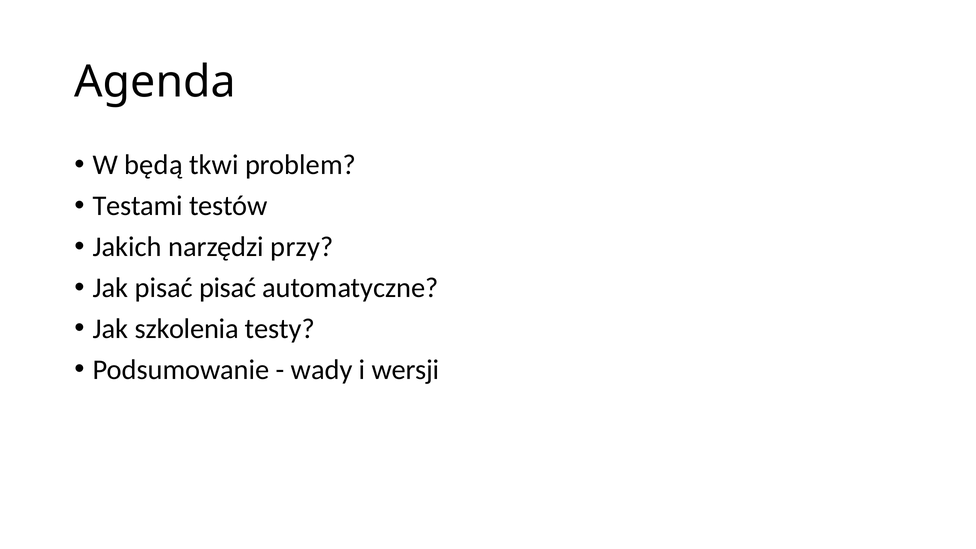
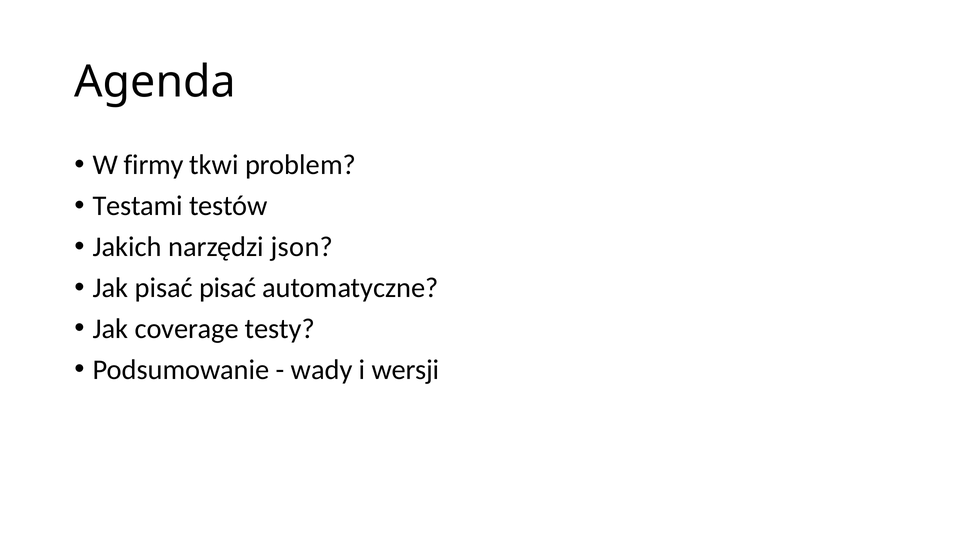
będą: będą -> firmy (154, 165)
przy: przy -> json (302, 247)
szkolenia: szkolenia -> coverage (187, 329)
